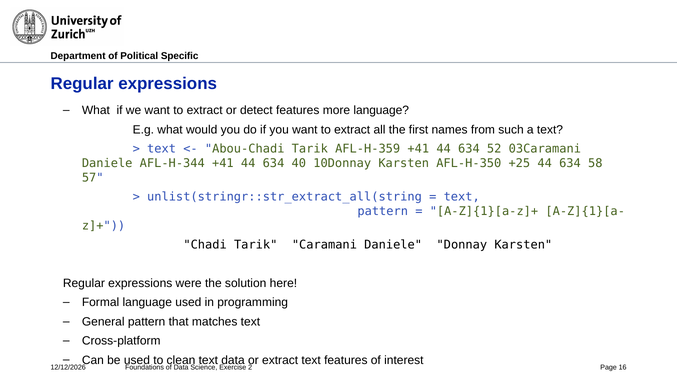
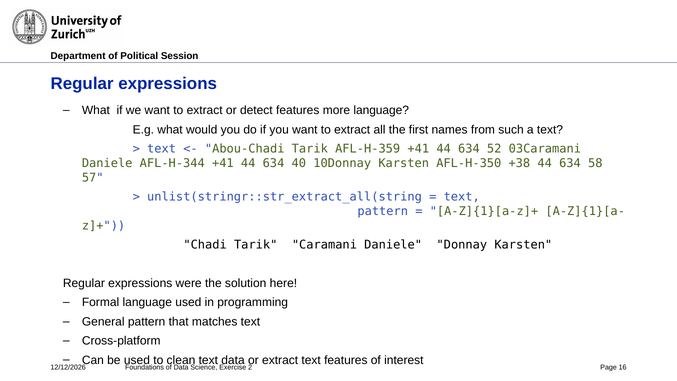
Specific: Specific -> Session (180, 56)
+25: +25 -> +38 (519, 163)
